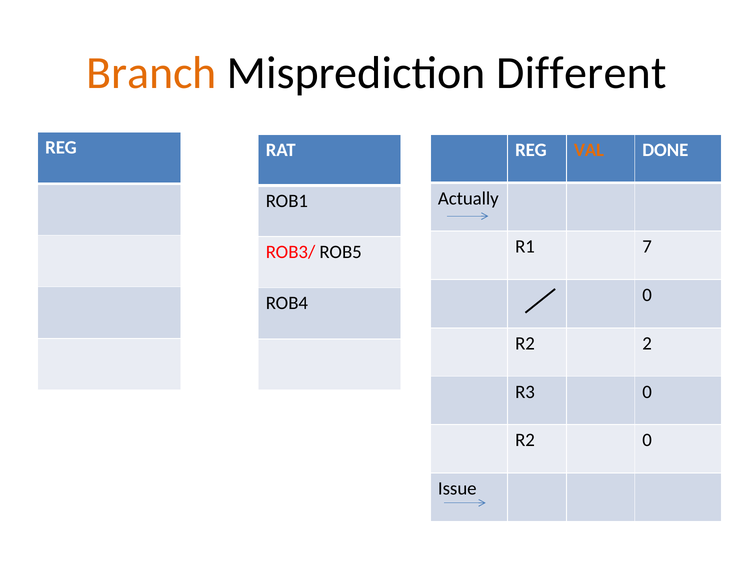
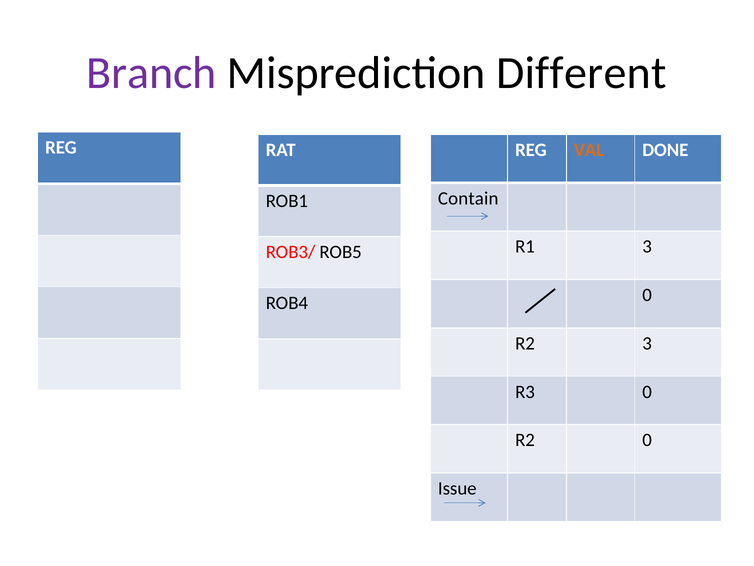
Branch colour: orange -> purple (151, 73)
Actually: Actually -> Contain (468, 198)
R1 7: 7 -> 3 (647, 246)
R2 2: 2 -> 3 (647, 343)
